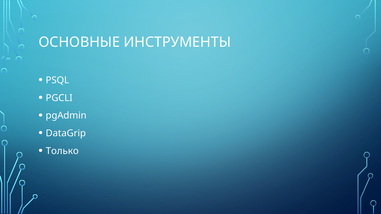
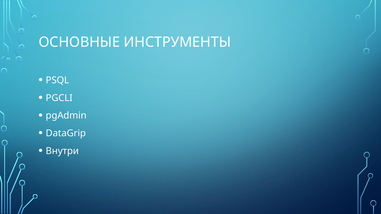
Только: Только -> Внутри (62, 151)
